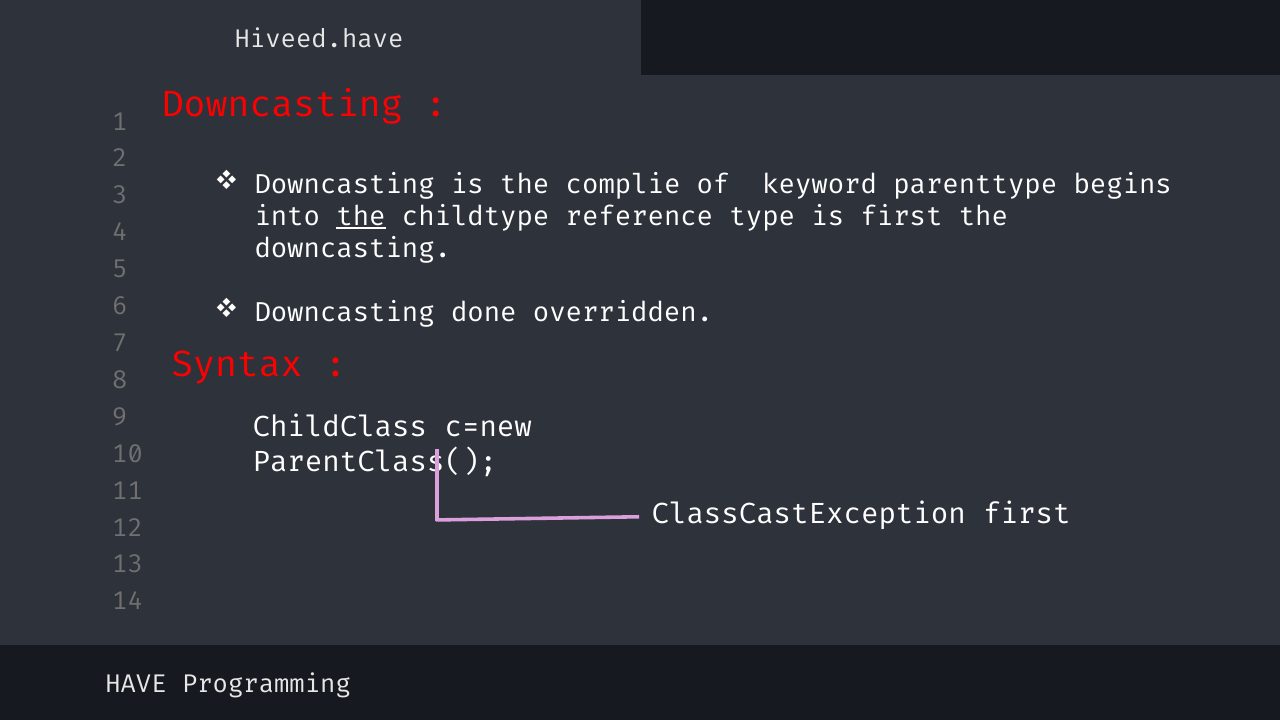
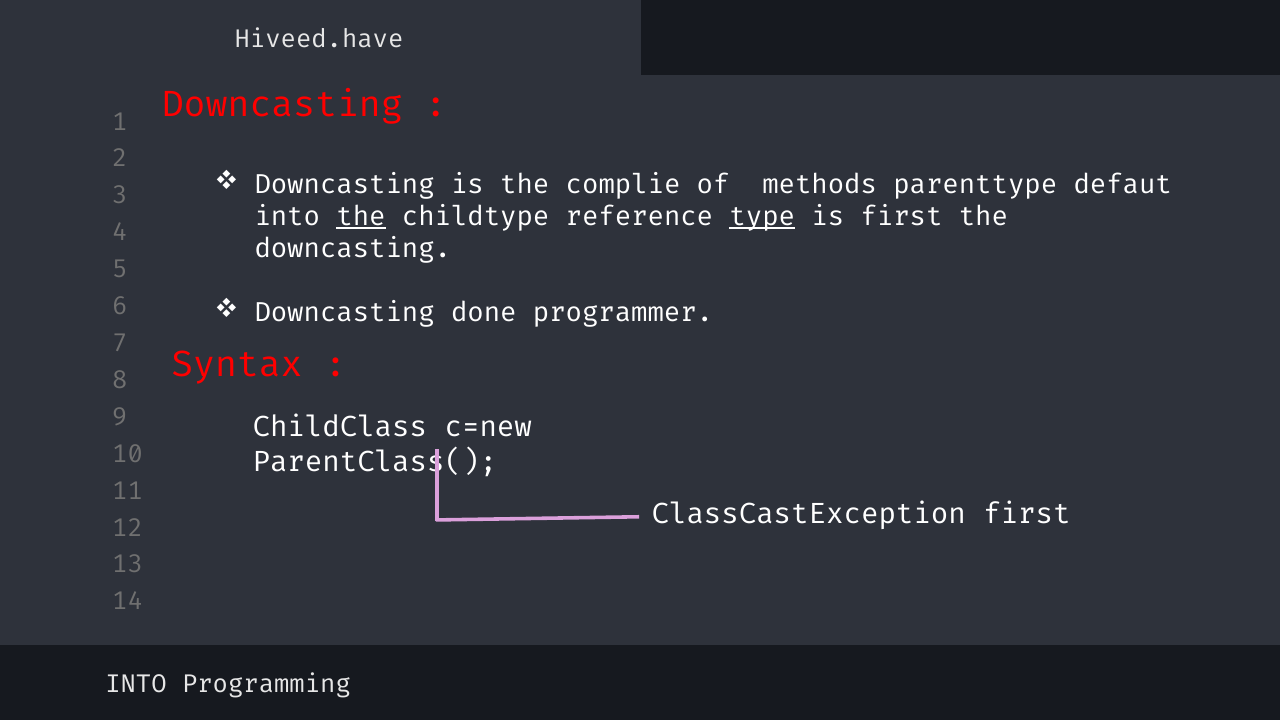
keyword: keyword -> methods (820, 185)
begins: begins -> defaut (1123, 185)
type underline: none -> present (762, 217)
overridden: overridden -> programmer (623, 313)
HAVE: HAVE -> INTO (136, 684)
